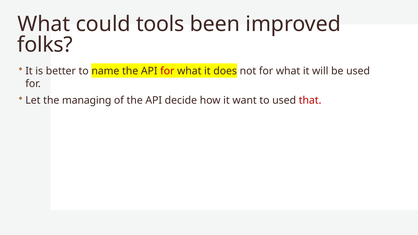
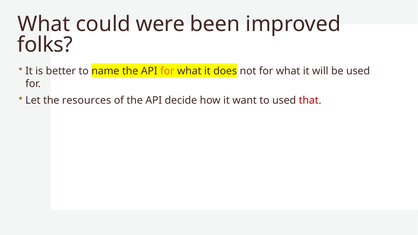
tools: tools -> were (160, 24)
for colour: red -> orange (167, 71)
managing: managing -> resources (87, 101)
